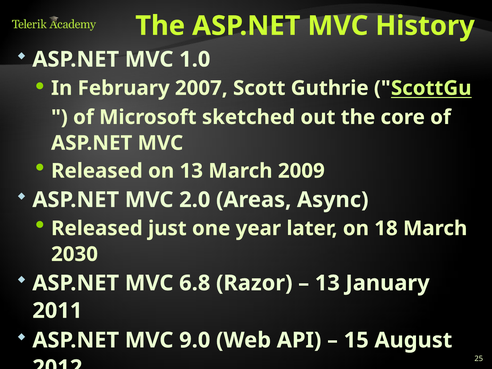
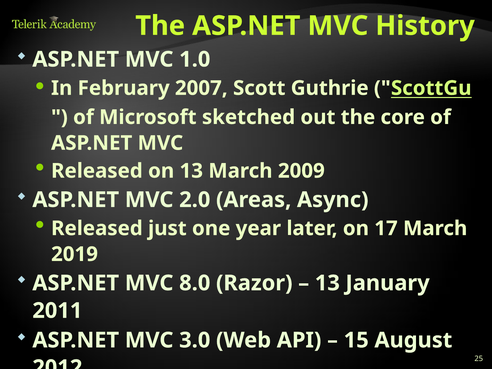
on 18: 18 -> 17 (386, 228)
2030: 2030 -> 2019 (75, 254)
6.8: 6.8 -> 8.0 (195, 283)
9.0: 9.0 -> 3.0 (195, 340)
